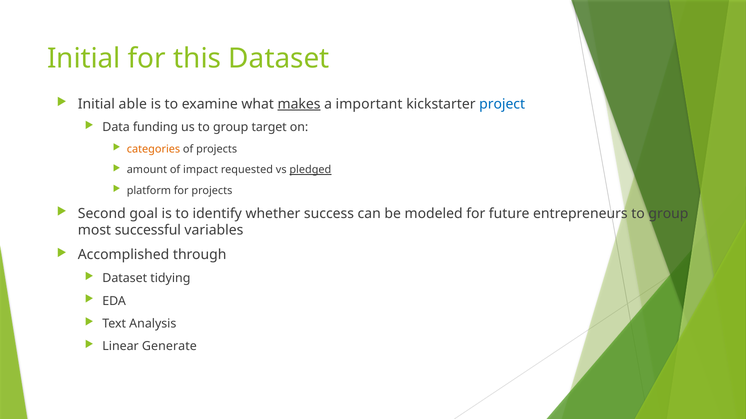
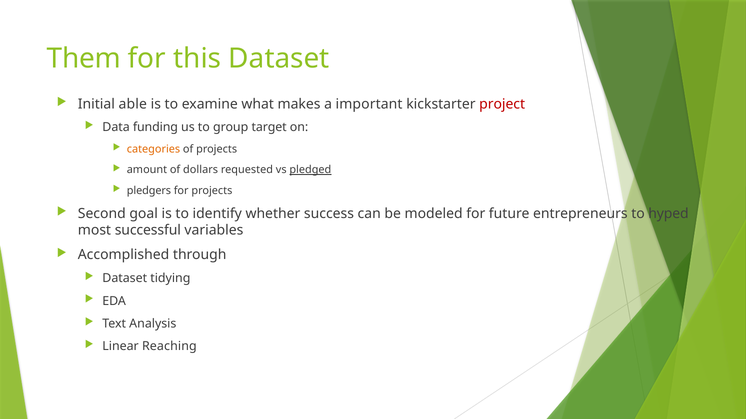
Initial: Initial -> Them (84, 59)
makes underline: present -> none (299, 104)
project colour: blue -> red (502, 104)
impact: impact -> dollars (201, 170)
platform: platform -> pledgers (149, 191)
entrepreneurs to group: group -> hyped (668, 214)
Generate: Generate -> Reaching (169, 347)
